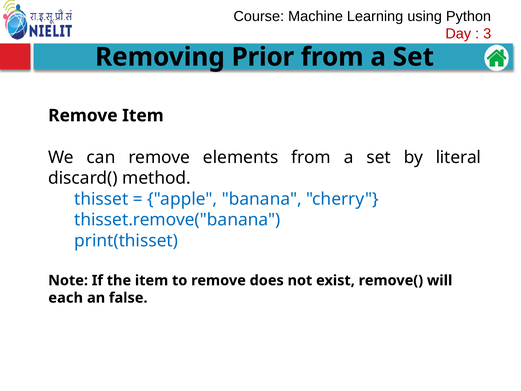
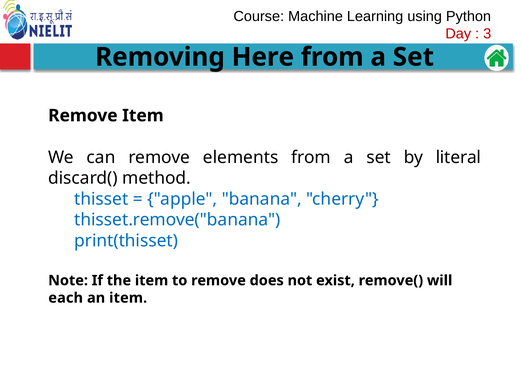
Prior: Prior -> Here (263, 57)
an false: false -> item (128, 298)
